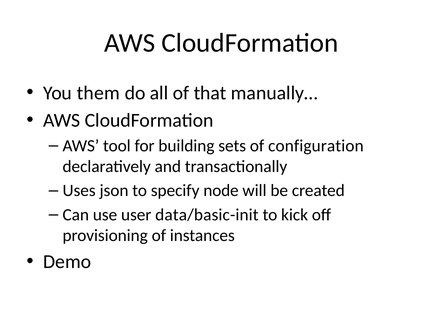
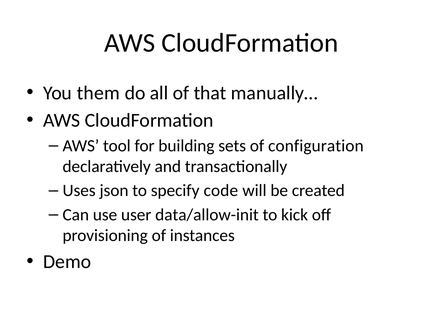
node: node -> code (221, 191)
data/basic-init: data/basic-init -> data/allow-init (207, 215)
